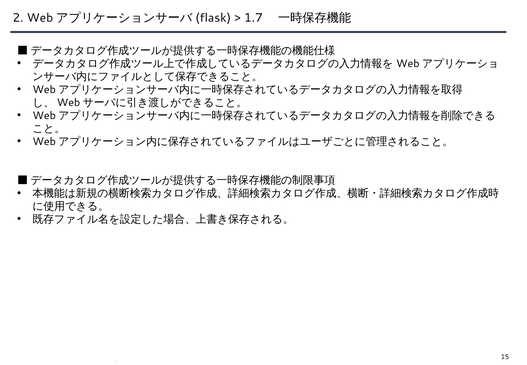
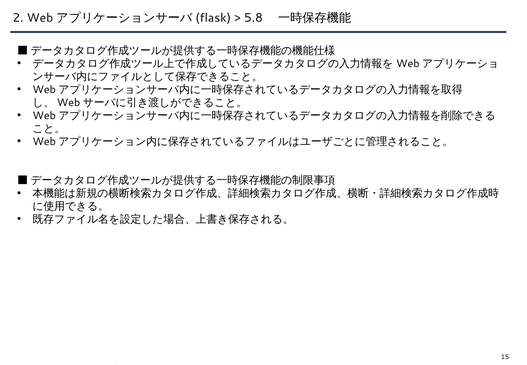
1.7: 1.7 -> 5.8 (253, 18)
